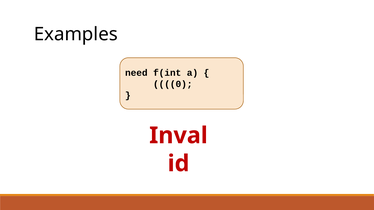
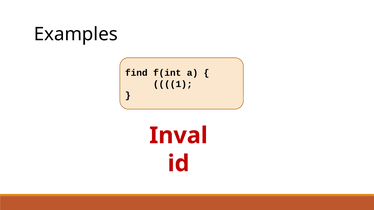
need: need -> find (136, 73)
0: 0 -> 1 (173, 84)
